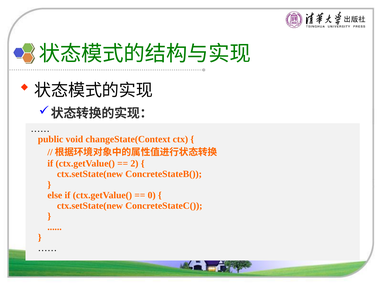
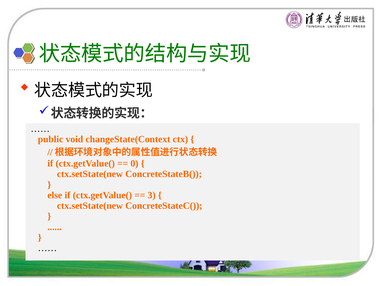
2: 2 -> 0 (134, 164)
0: 0 -> 3 (152, 196)
